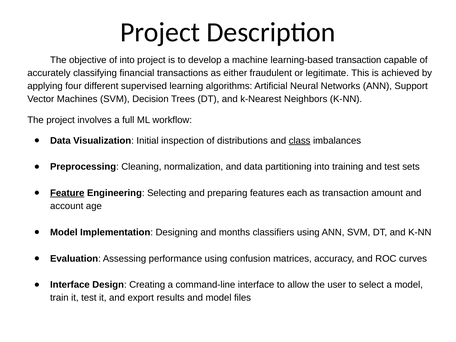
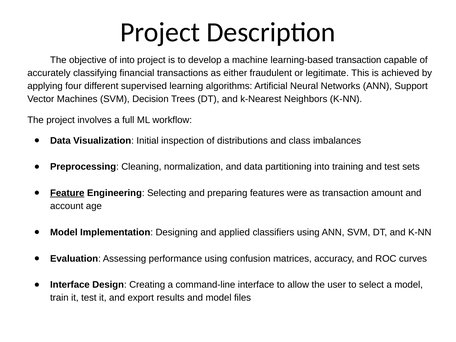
class underline: present -> none (300, 141)
each: each -> were (297, 193)
months: months -> applied (234, 232)
